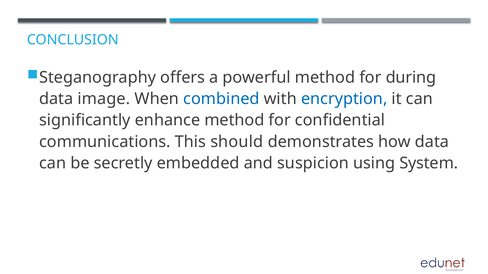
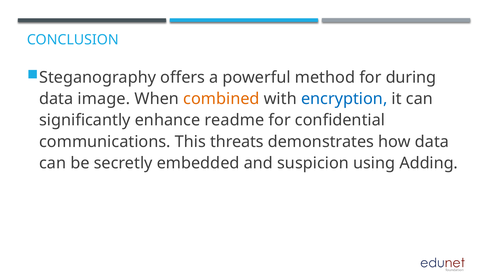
combined colour: blue -> orange (221, 99)
enhance method: method -> readme (234, 120)
should: should -> threats (237, 142)
System: System -> Adding (429, 163)
